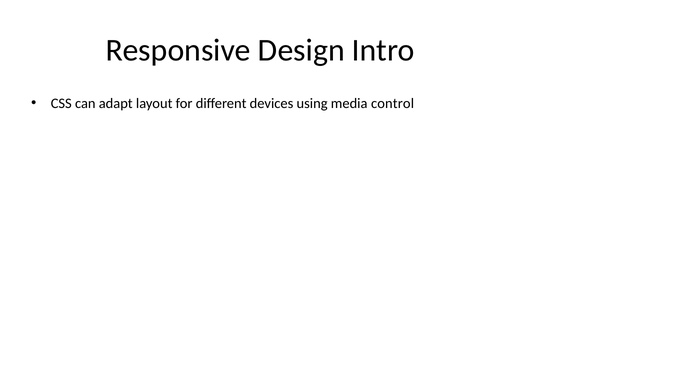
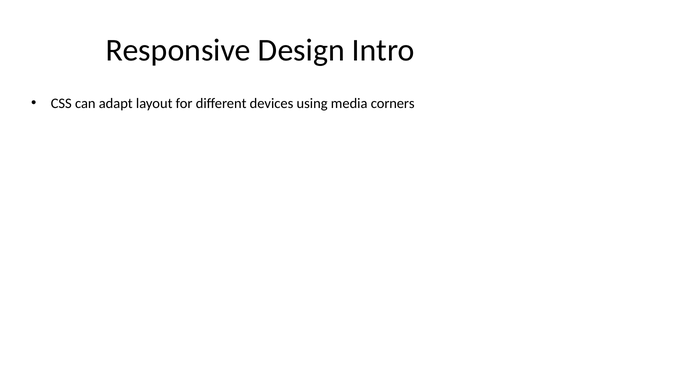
control: control -> corners (393, 103)
